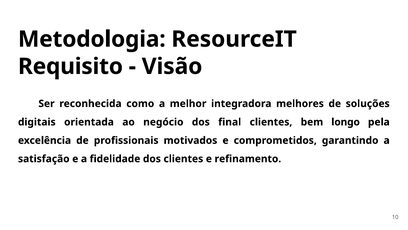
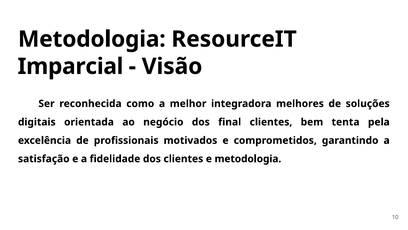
Requisito: Requisito -> Imparcial (71, 66)
longo: longo -> tenta (346, 122)
e refinamento: refinamento -> metodologia (248, 159)
